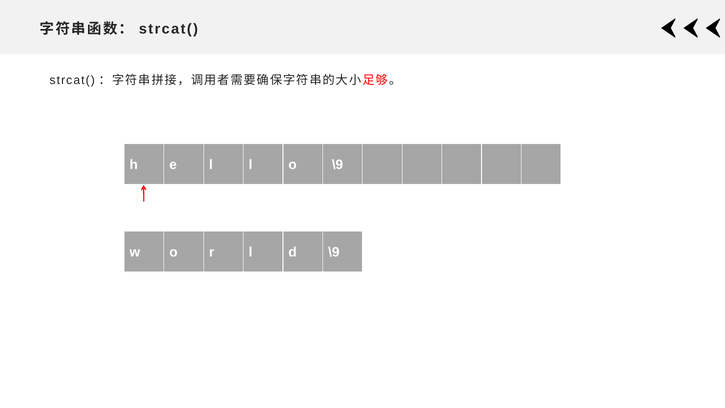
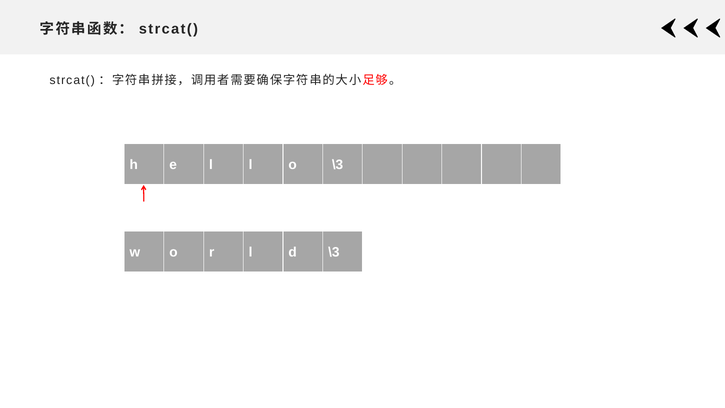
o \9: \9 -> \3 (338, 164)
d \9: \9 -> \3 (334, 252)
